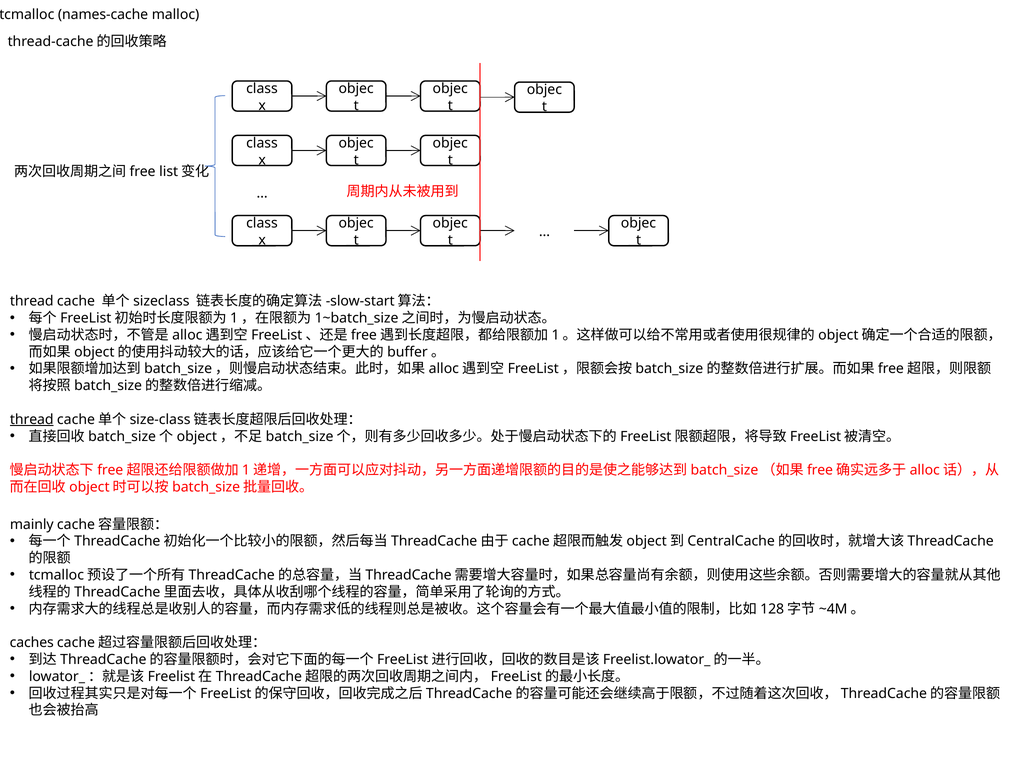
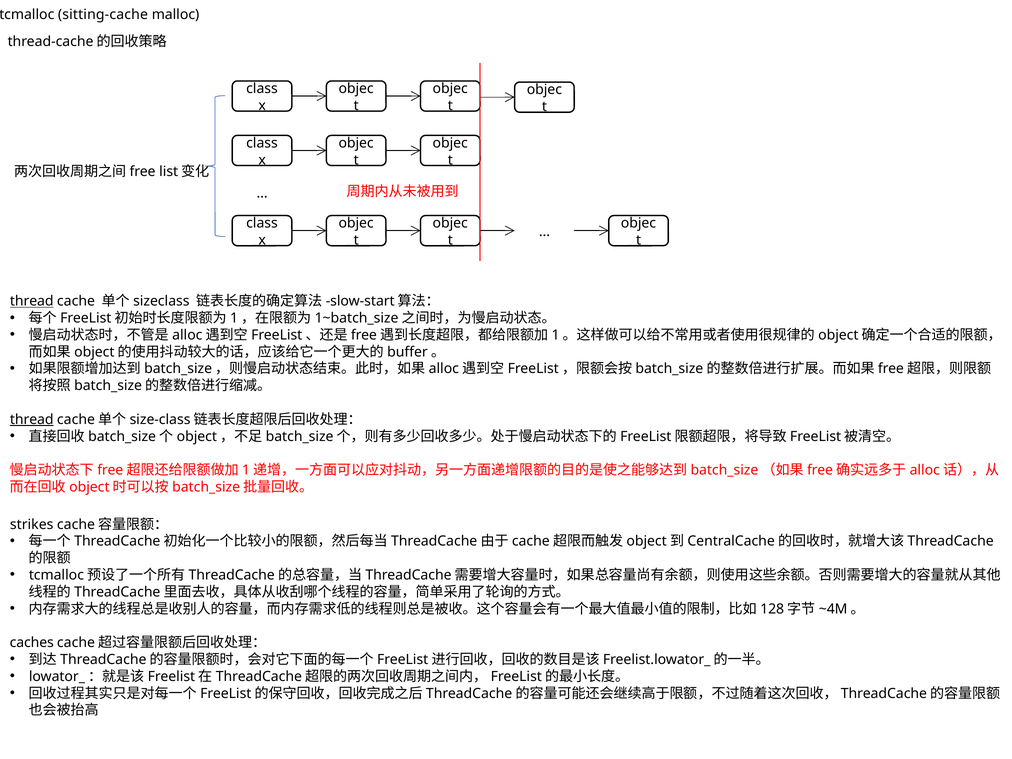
names-cache: names-cache -> sitting-cache (103, 14)
thread underline: none -> present (32, 301)
mainly: mainly -> strikes (32, 524)
